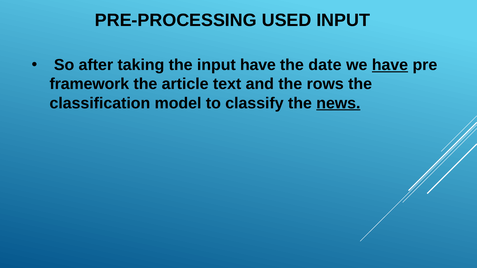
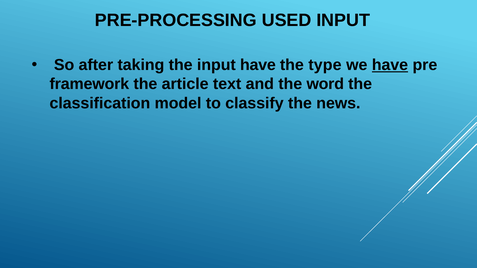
date: date -> type (325, 65)
rows: rows -> word (325, 84)
news underline: present -> none (338, 103)
